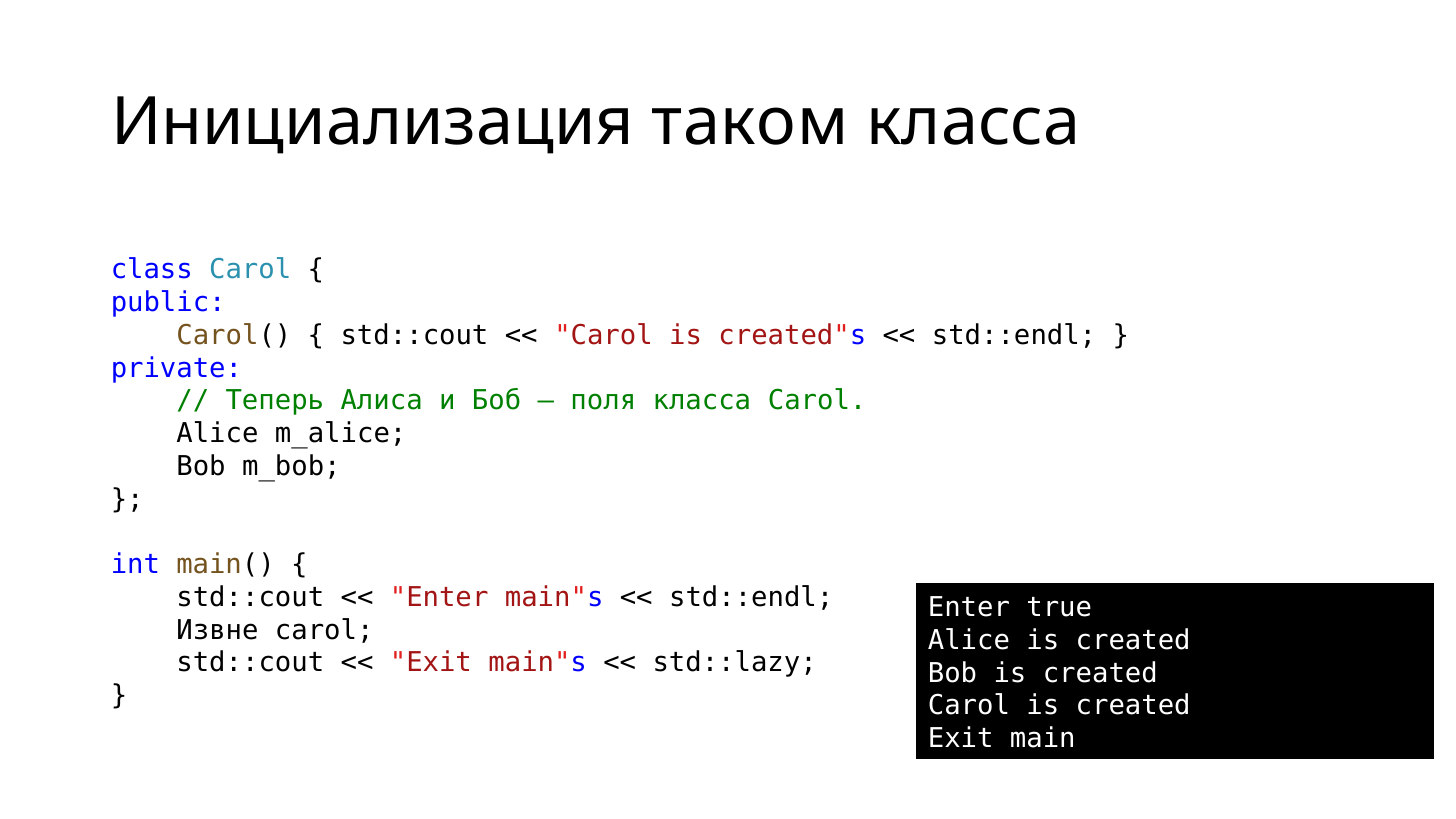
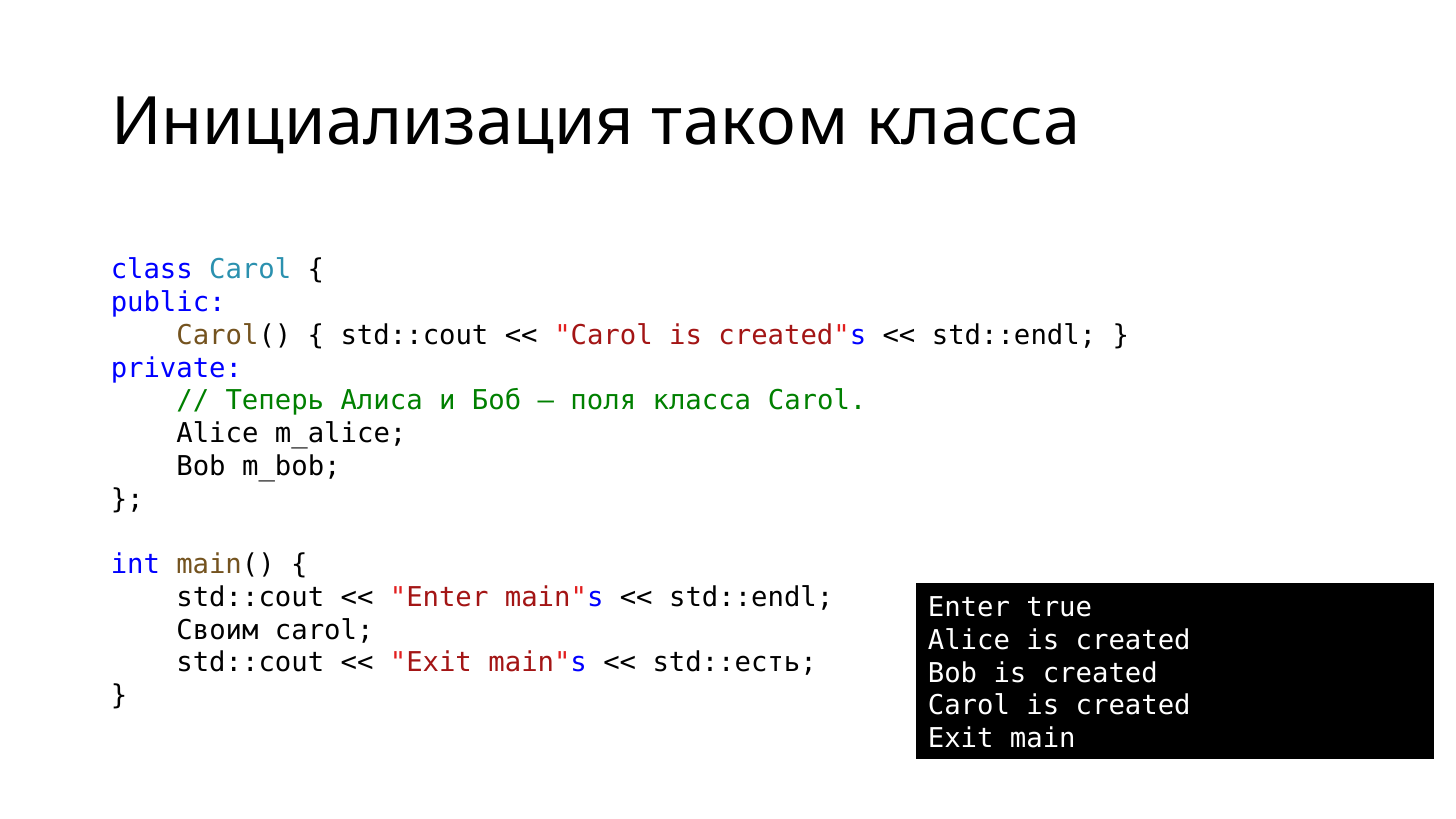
Извне: Извне -> Своим (218, 630)
std::lazy: std::lazy -> std::есть (735, 663)
